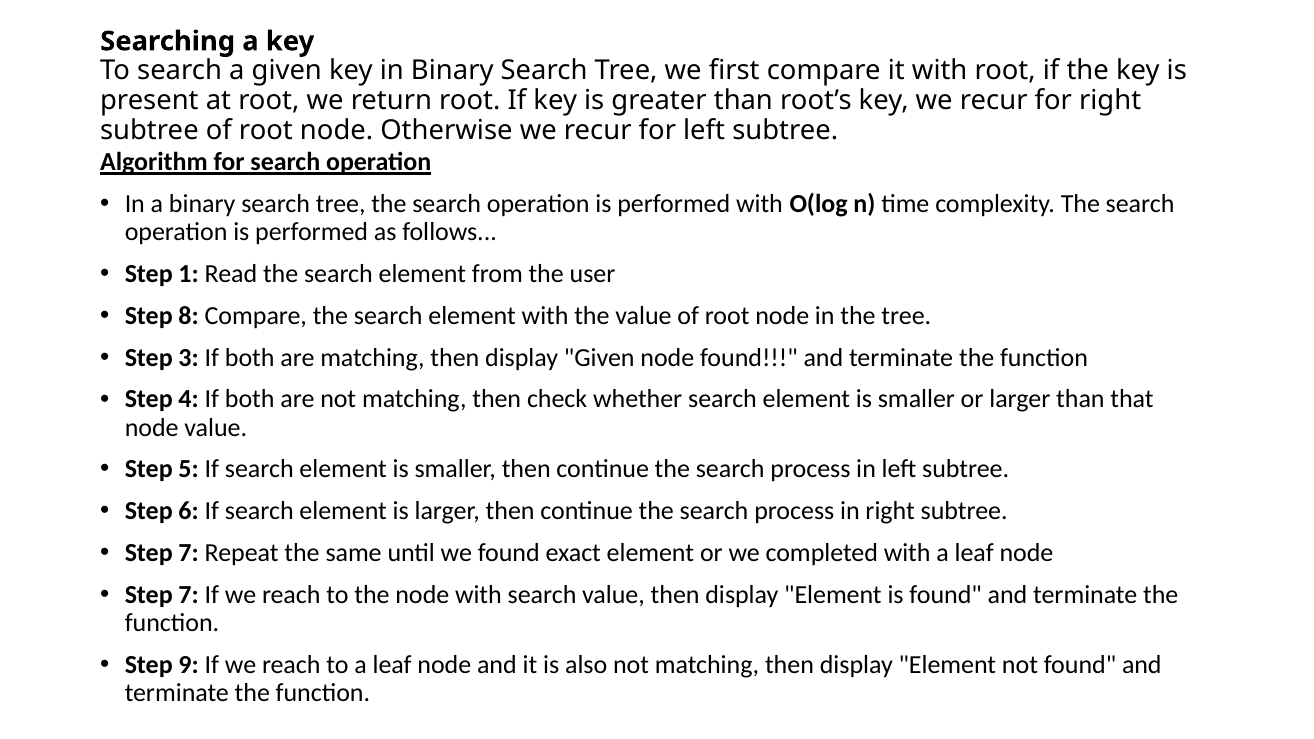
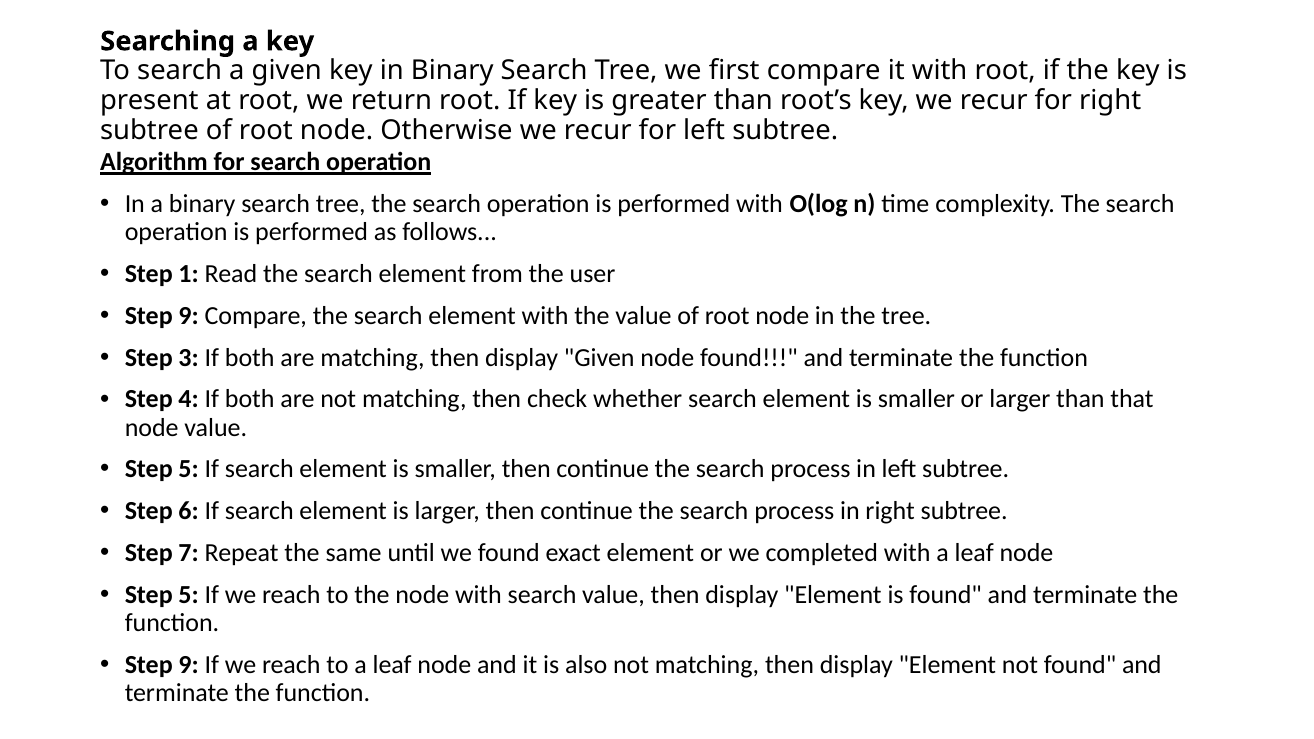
8: 8 -> 9 (189, 316)
7: 7 -> 5 (189, 595)
